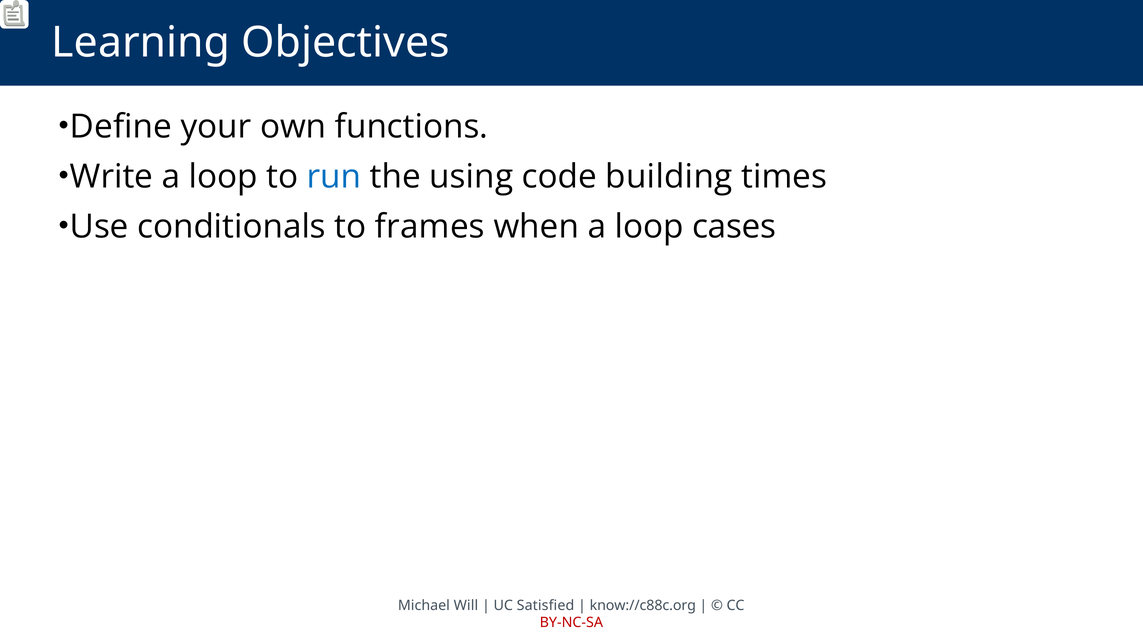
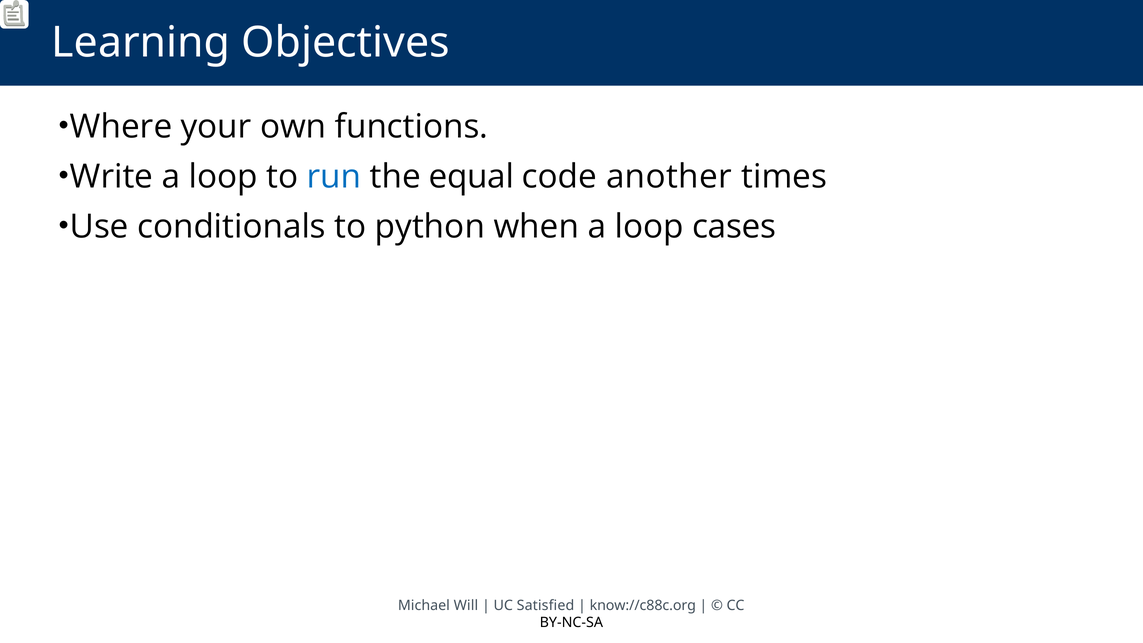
Define: Define -> Where (121, 127)
using: using -> equal (471, 177)
building: building -> another (669, 177)
frames: frames -> python (430, 227)
BY-NC-SA colour: red -> black (571, 623)
